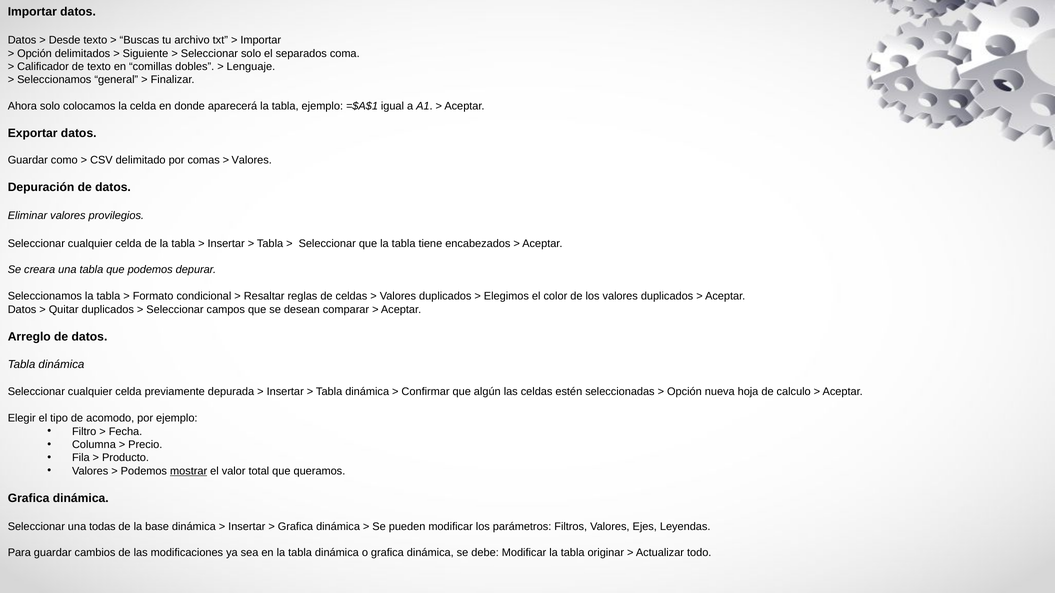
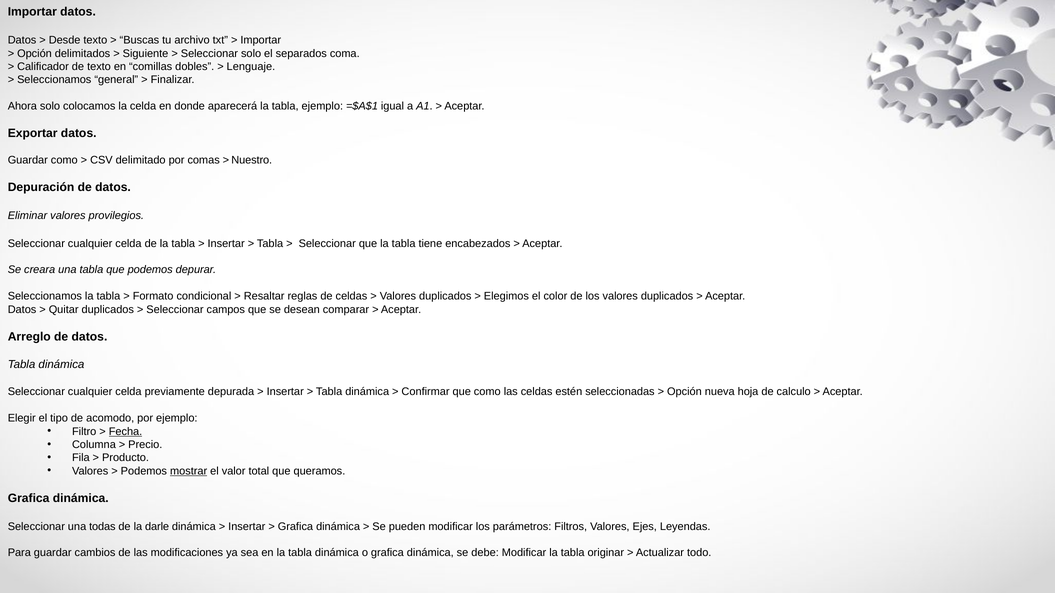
Valores: Valores -> Nuestro (252, 160)
que algún: algún -> como (487, 392)
Fecha underline: none -> present (126, 432)
base: base -> darle (157, 527)
